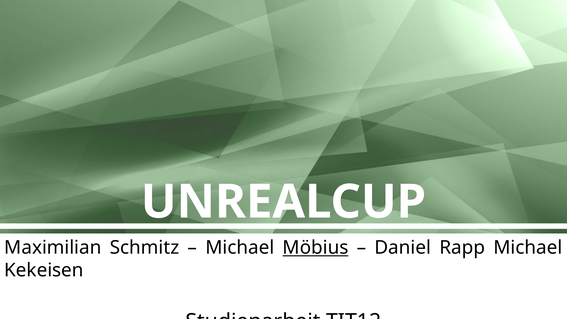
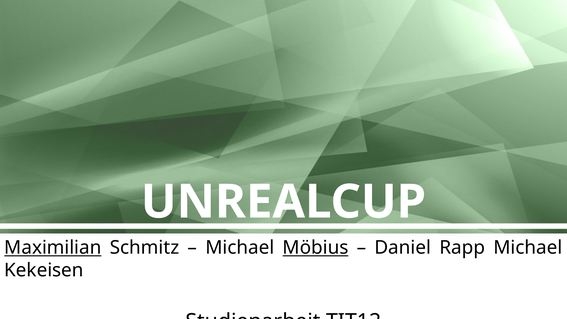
Maximilian underline: none -> present (53, 248)
